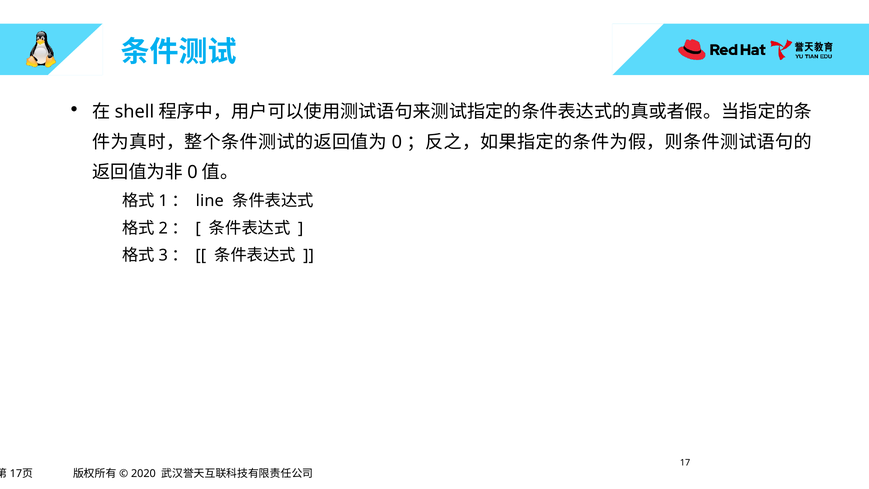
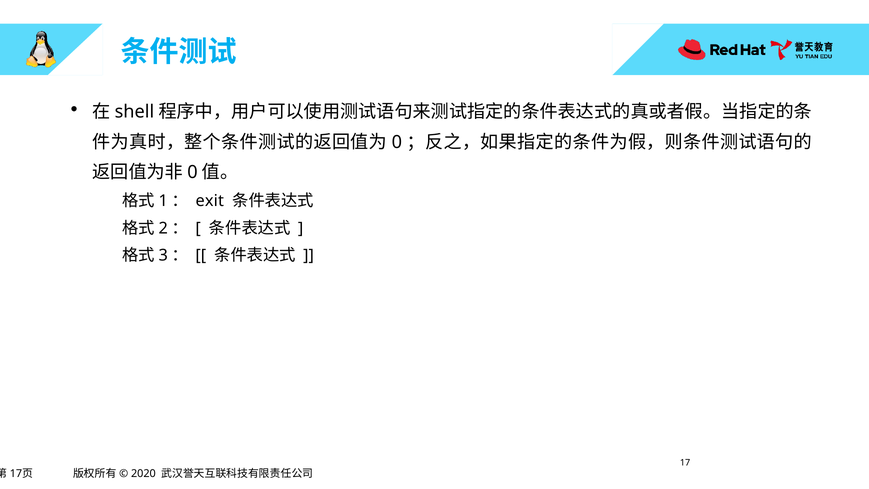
line: line -> exit (210, 201)
